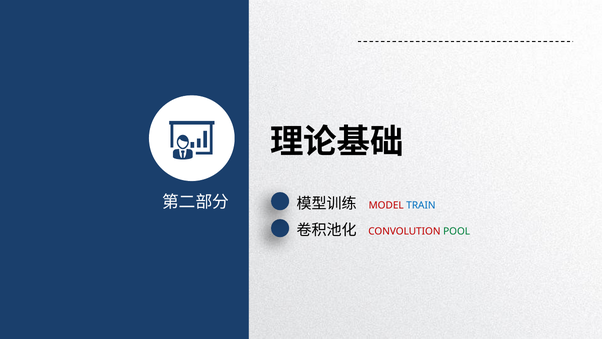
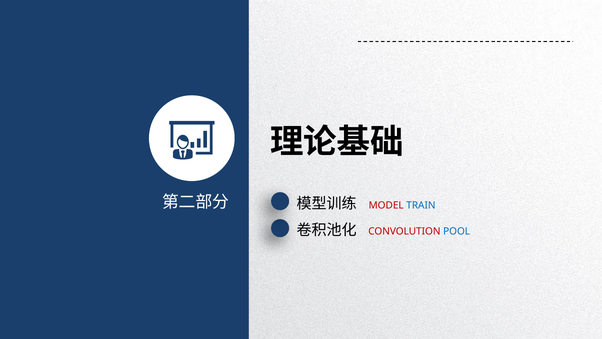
POOL colour: green -> blue (457, 231)
